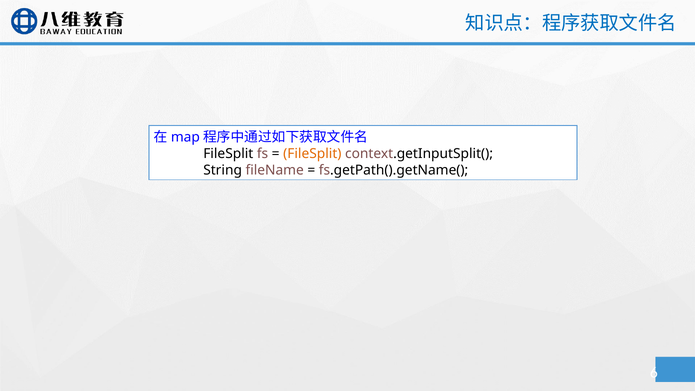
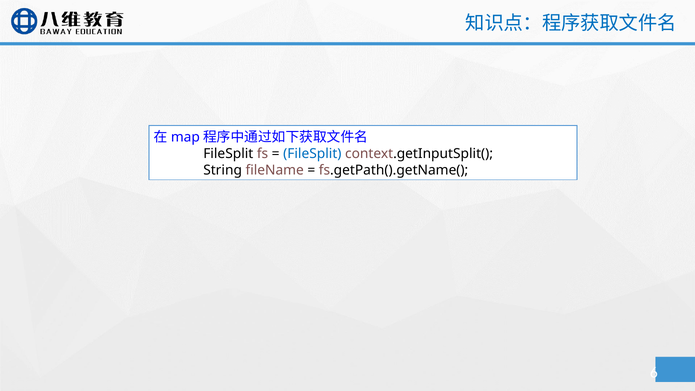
FileSplit colour: orange -> blue (312, 154)
